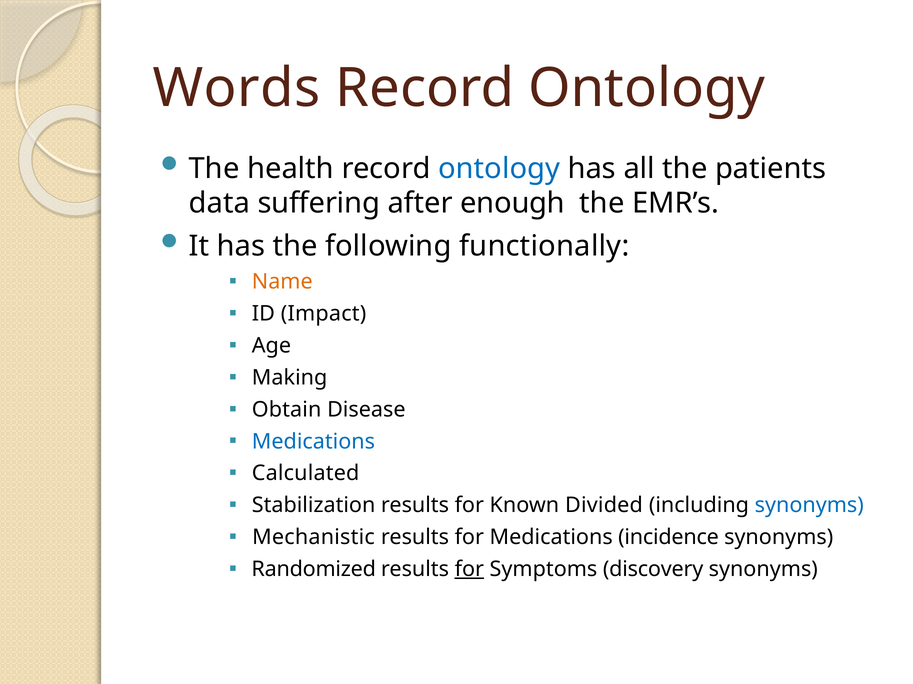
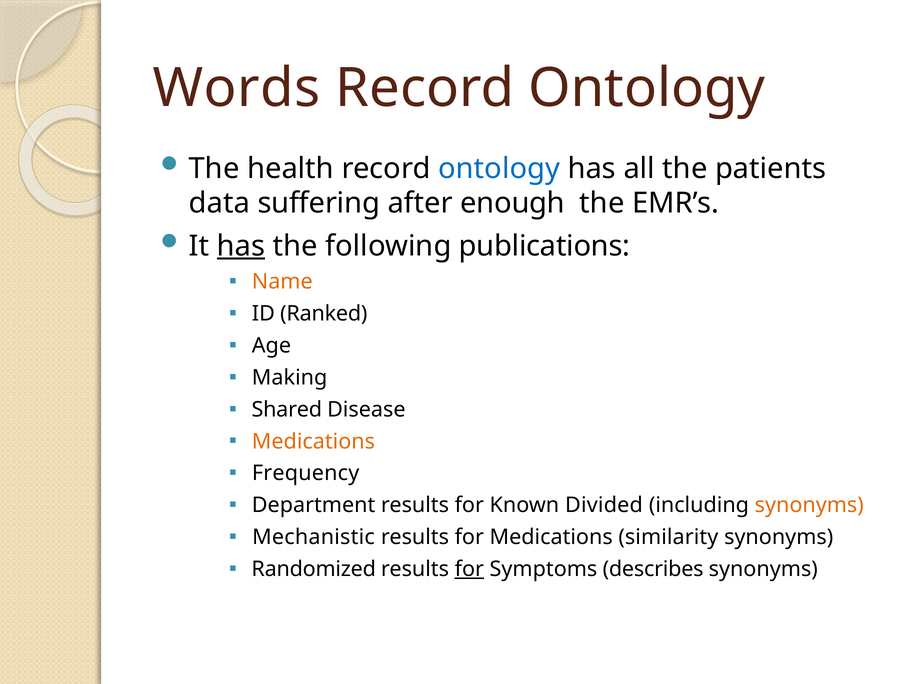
has underline: none -> present (241, 246)
functionally: functionally -> publications (544, 246)
Impact: Impact -> Ranked (324, 314)
Obtain: Obtain -> Shared (287, 410)
Medications colour: blue -> orange (313, 442)
Calculated: Calculated -> Frequency (306, 474)
Stabilization: Stabilization -> Department (314, 506)
synonyms colour: blue -> orange (809, 506)
incidence: incidence -> similarity (668, 538)
discovery: discovery -> describes (653, 570)
